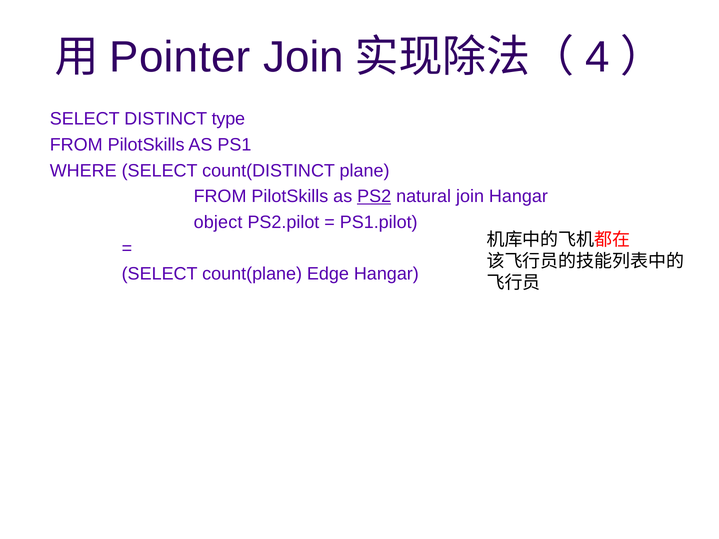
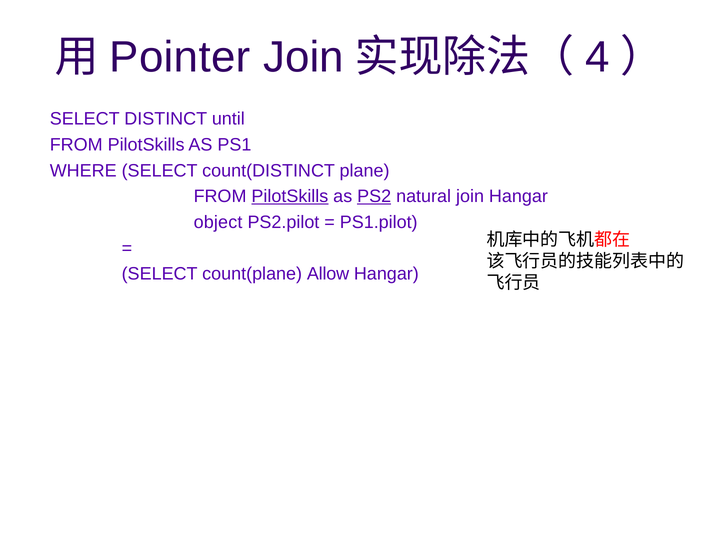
type: type -> until (228, 119)
PilotSkills underline: none -> present (290, 197)
Edge: Edge -> Allow (328, 274)
